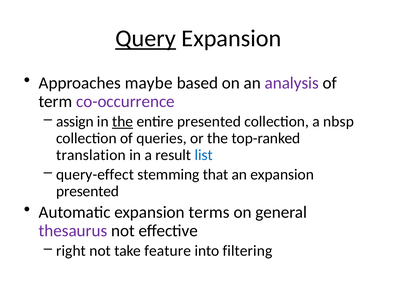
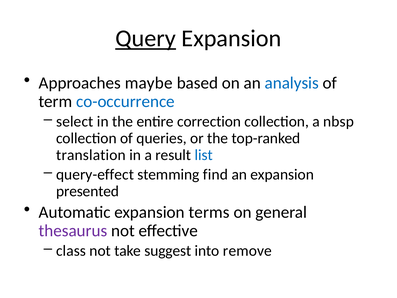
analysis colour: purple -> blue (292, 83)
co-occurrence colour: purple -> blue (125, 101)
assign: assign -> select (75, 122)
the underline: present -> none (123, 122)
entire presented: presented -> correction (209, 122)
that: that -> find (215, 174)
right: right -> class (71, 251)
feature: feature -> suggest (168, 251)
filtering: filtering -> remove (247, 251)
